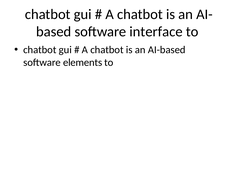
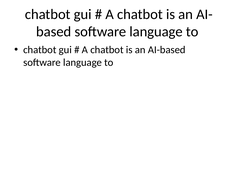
interface: interface -> language (156, 32)
elements: elements -> language (83, 63)
